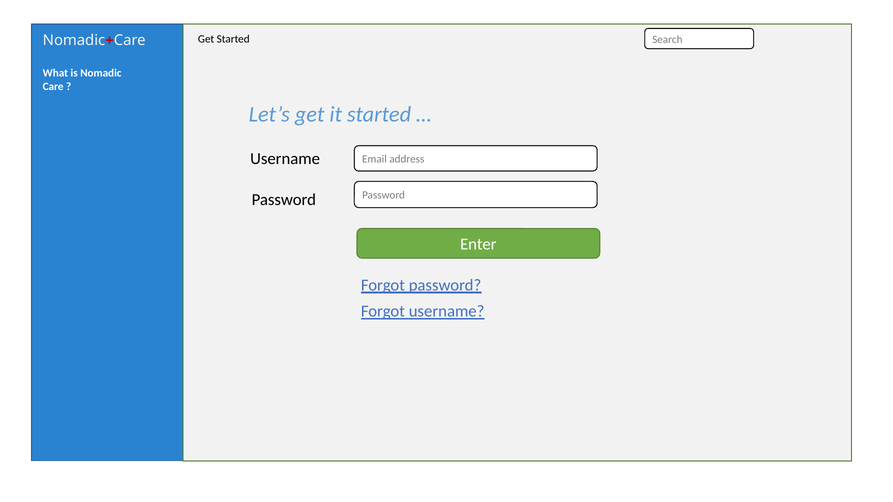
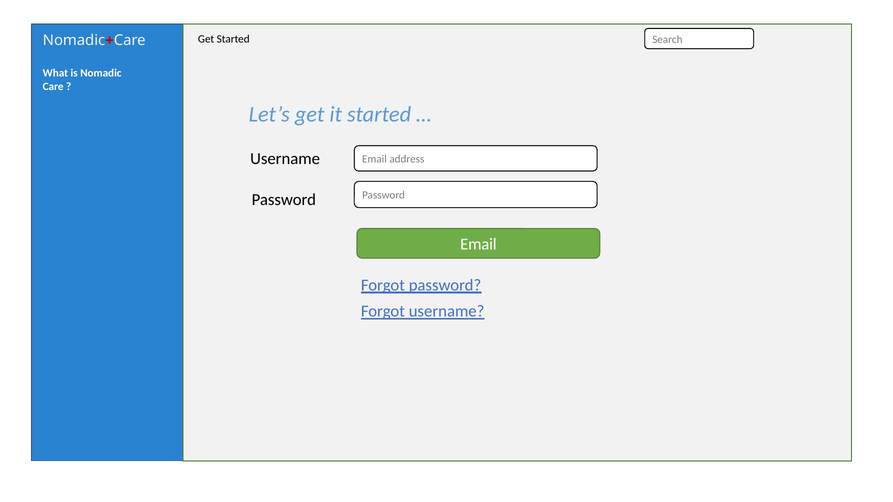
Enter: Enter -> Email (478, 245)
